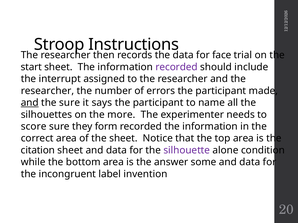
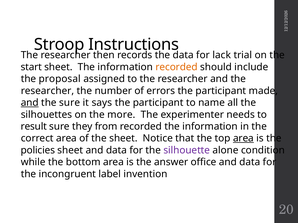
face: face -> lack (222, 55)
recorded colour: purple -> orange (177, 67)
interrupt: interrupt -> proposal (60, 79)
score: score -> result (34, 127)
form: form -> from (106, 127)
area underline: none -> present (243, 139)
citation: citation -> policies (38, 151)
some: some -> office (204, 162)
